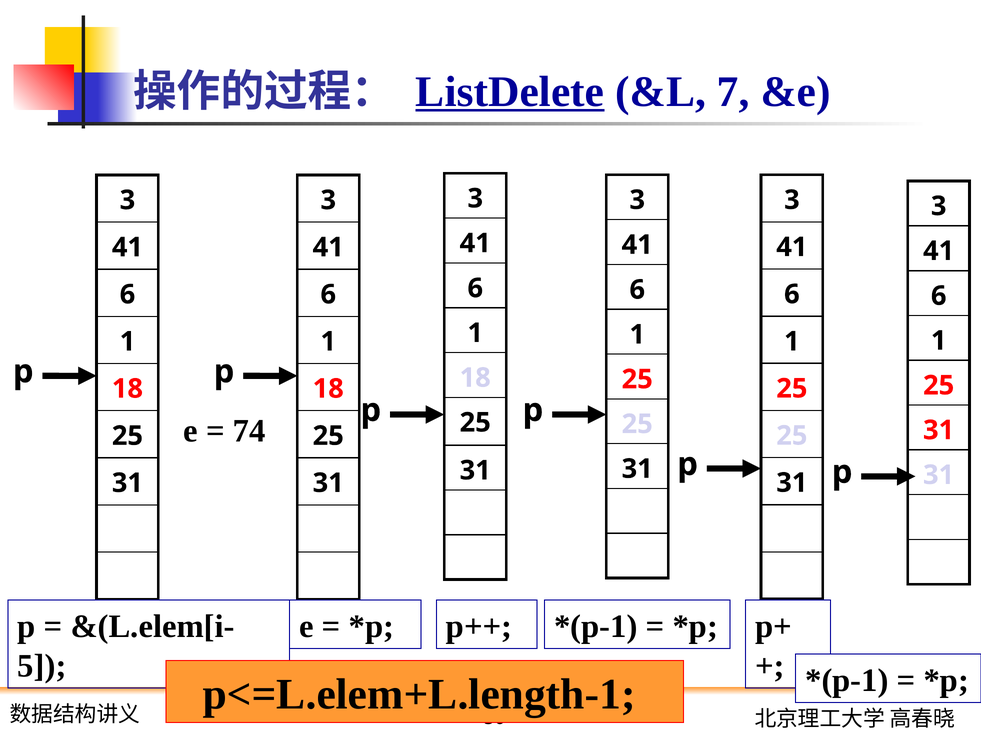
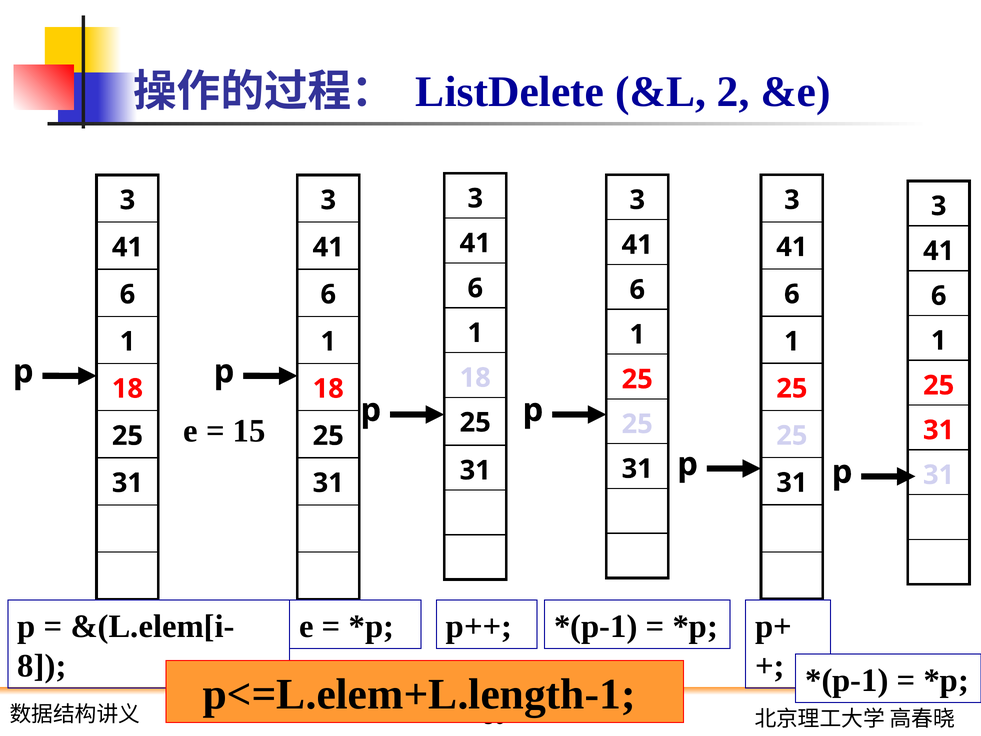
ListDelete underline: present -> none (510, 92)
7: 7 -> 2 (733, 92)
74: 74 -> 15 (249, 431)
5: 5 -> 8 (42, 666)
